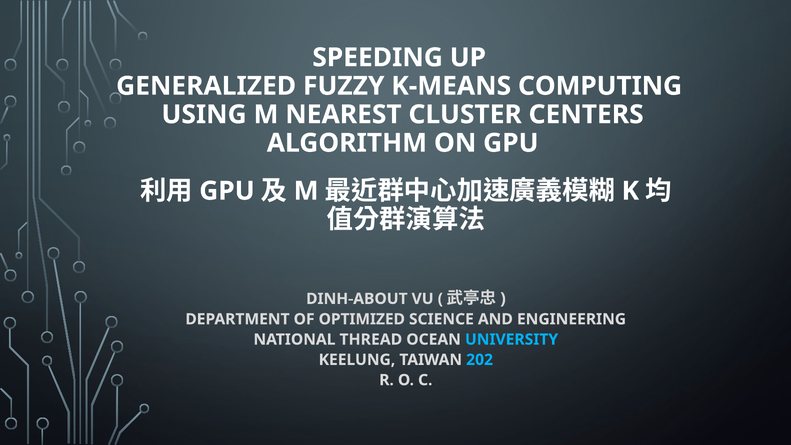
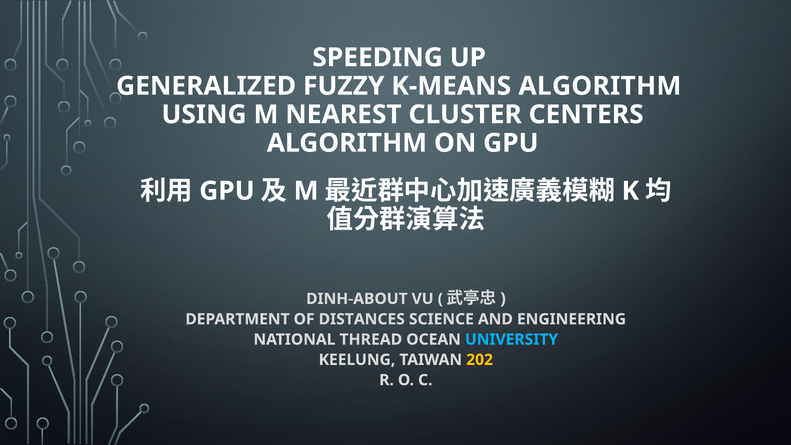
K-MEANS COMPUTING: COMPUTING -> ALGORITHM (600, 86)
OPTIMIZED: OPTIMIZED -> DISTANCES (362, 319)
202 colour: light blue -> yellow (480, 360)
